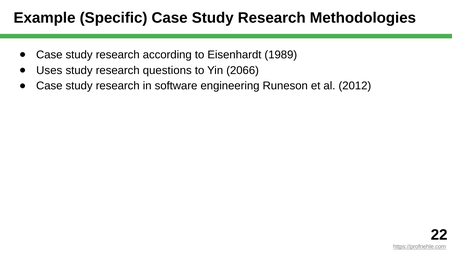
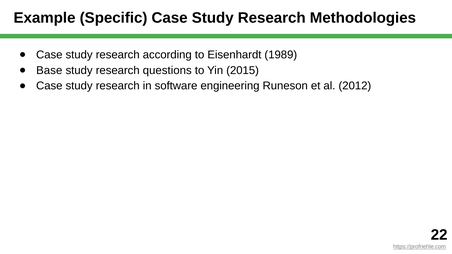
Uses: Uses -> Base (49, 70)
2066: 2066 -> 2015 (243, 70)
